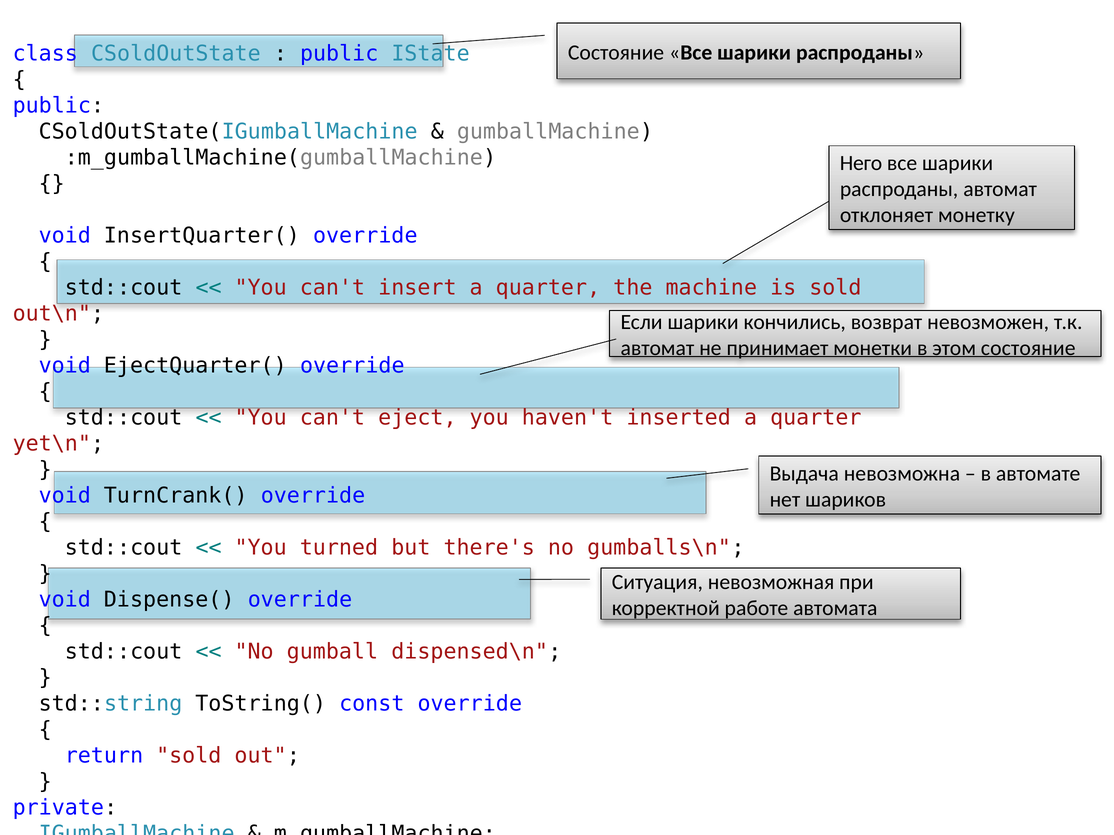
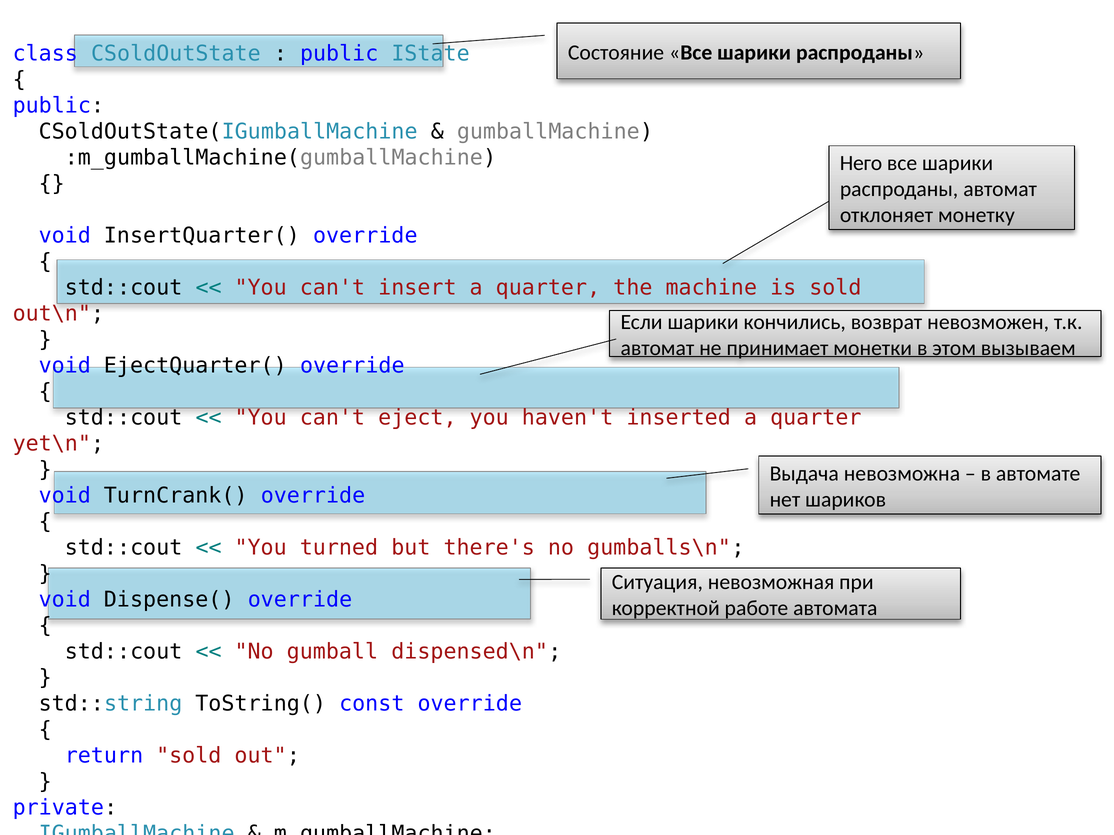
этом состояние: состояние -> вызываем (1028, 348)
